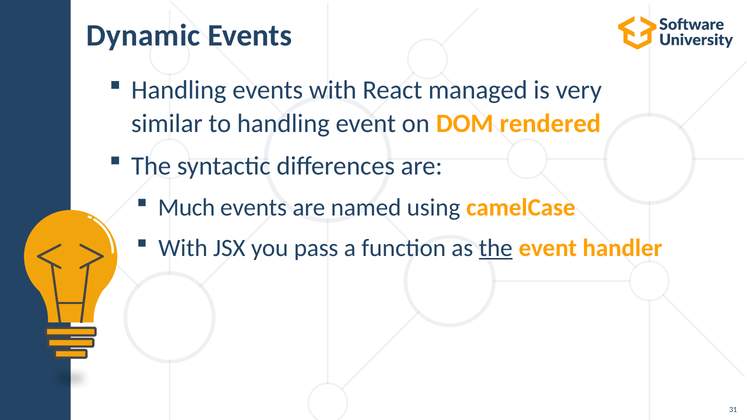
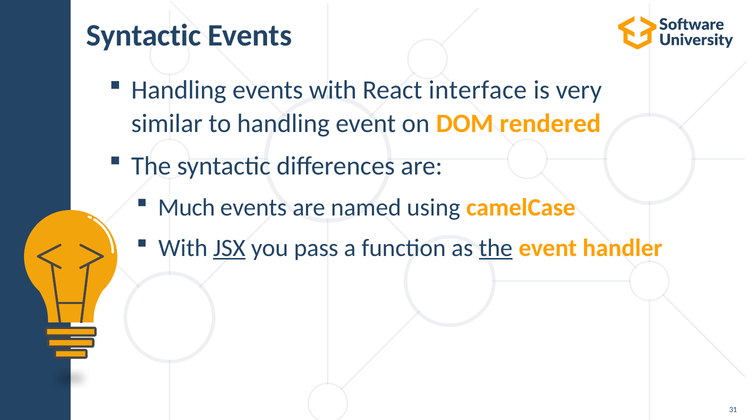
Dynamic: Dynamic -> Syntactic (144, 35)
managed: managed -> interface (478, 90)
JSX underline: none -> present (229, 248)
